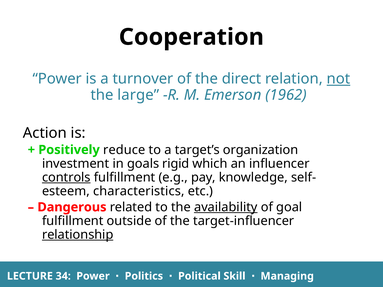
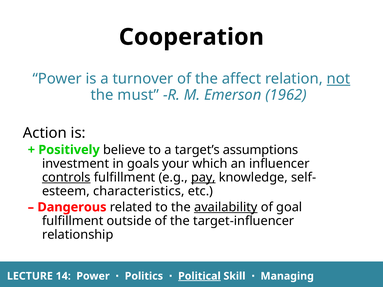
direct: direct -> affect (242, 79)
large: large -> must (138, 95)
reduce: reduce -> believe (124, 150)
organization: organization -> assumptions (261, 150)
rigid: rigid -> your (176, 164)
pay underline: none -> present (203, 177)
relationship underline: present -> none (78, 235)
34: 34 -> 14 (63, 276)
Political underline: none -> present (199, 276)
